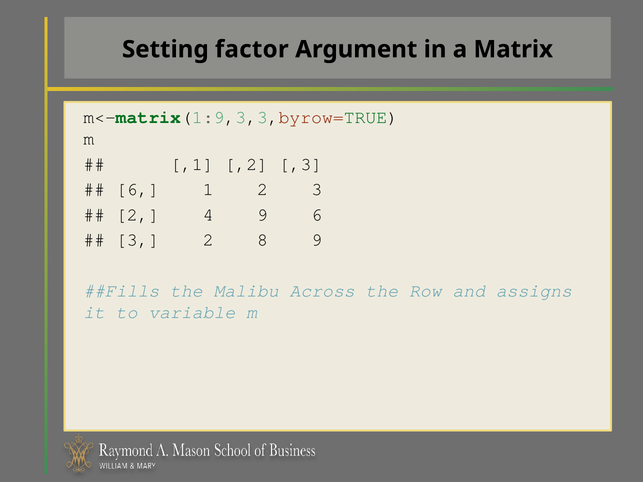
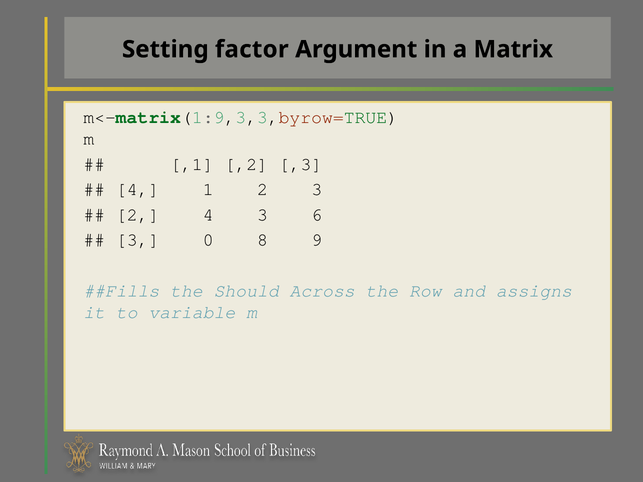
6: 6 -> 4 (138, 189)
4 9: 9 -> 3 (263, 215)
3 2: 2 -> 0 (208, 240)
Malibu: Malibu -> Should (246, 291)
